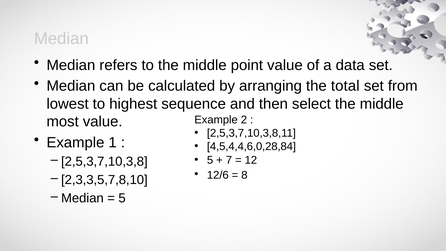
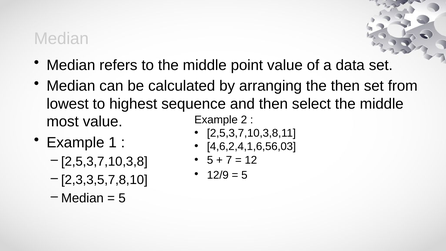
the total: total -> then (345, 86)
4,5,4,4,6,0,28,84: 4,5,4,4,6,0,28,84 -> 4,6,2,4,1,6,56,03 (251, 147)
12/6: 12/6 -> 12/9 (218, 175)
8: 8 -> 5 (244, 175)
